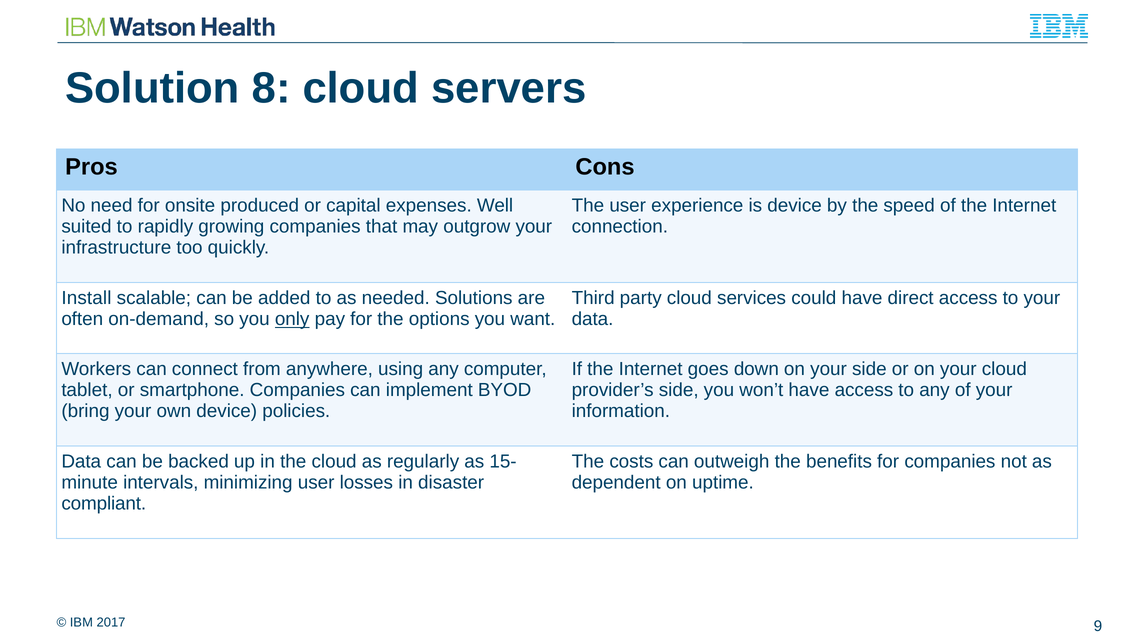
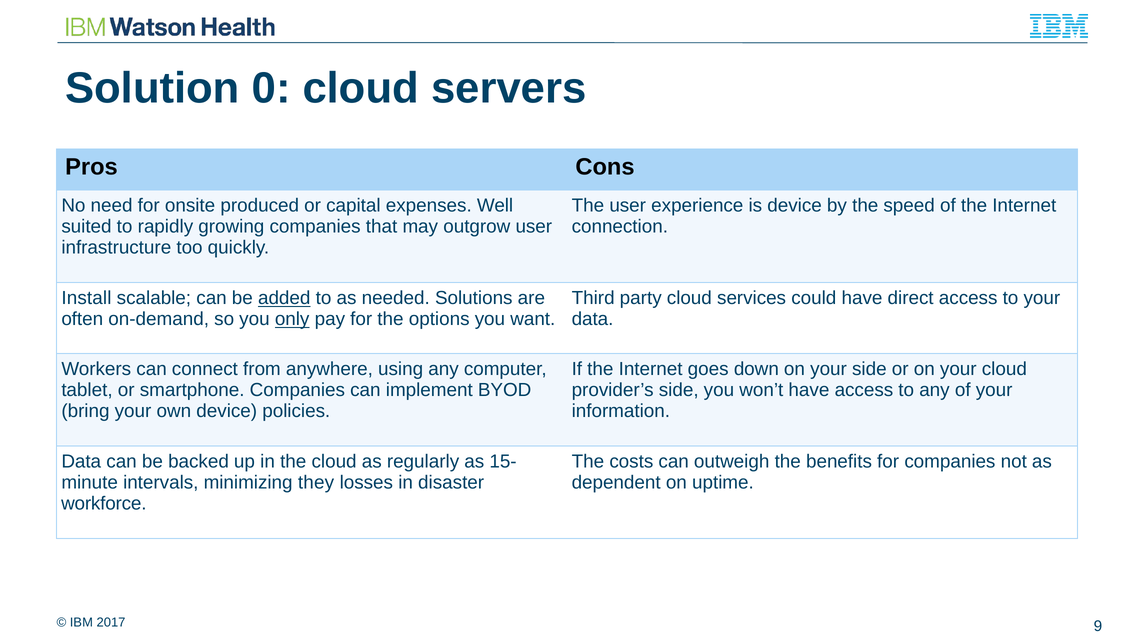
8: 8 -> 0 (271, 88)
outgrow your: your -> user (534, 227)
added underline: none -> present (284, 298)
minimizing user: user -> they (316, 482)
compliant: compliant -> workforce (104, 503)
